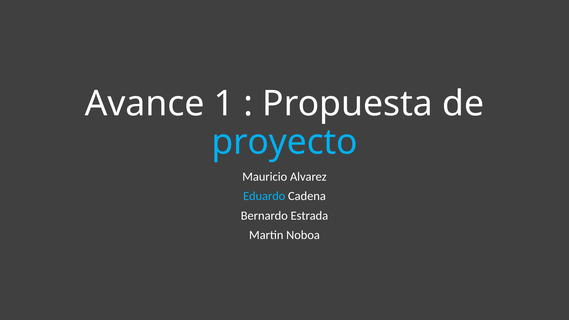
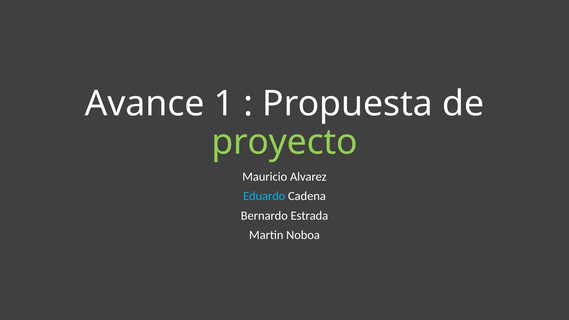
proyecto colour: light blue -> light green (285, 142)
